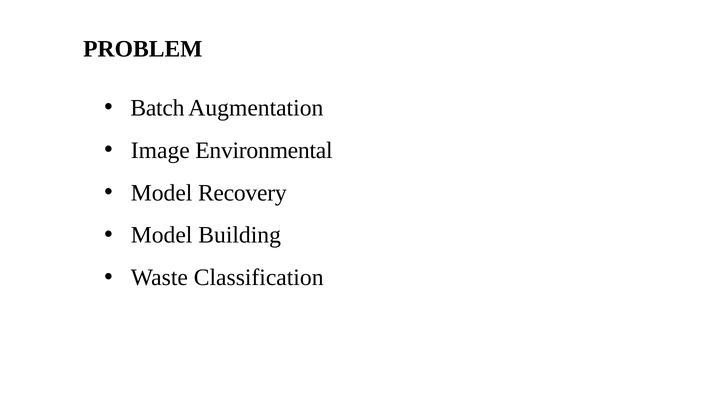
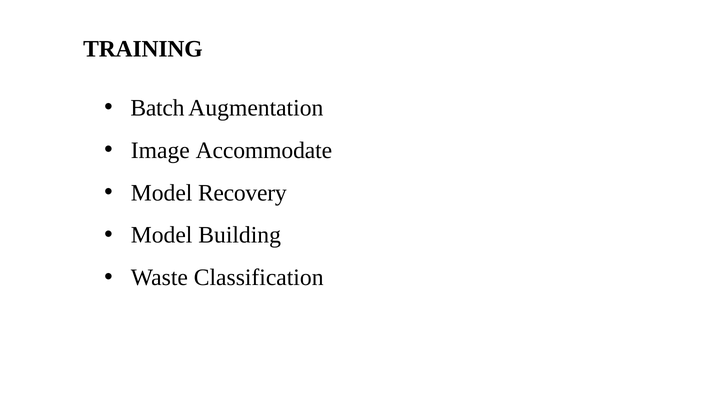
PROBLEM: PROBLEM -> TRAINING (143, 49)
Environmental: Environmental -> Accommodate (264, 150)
